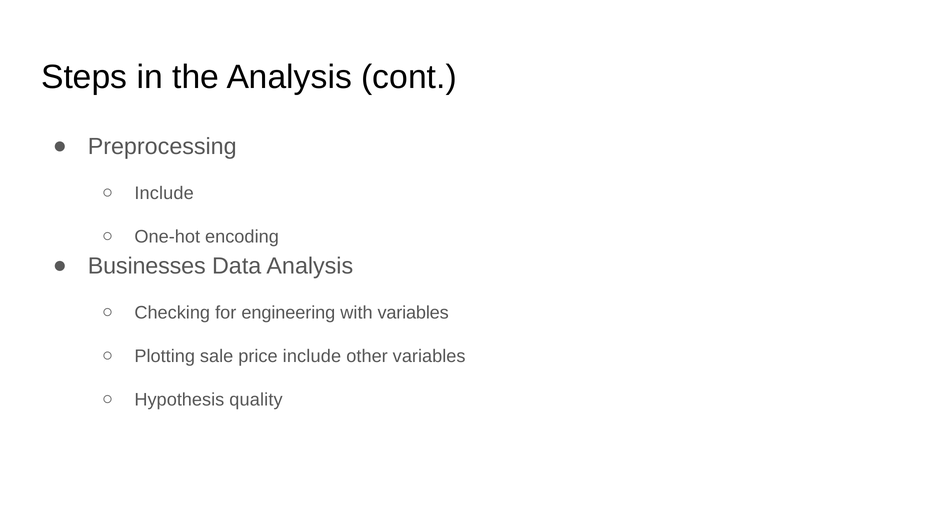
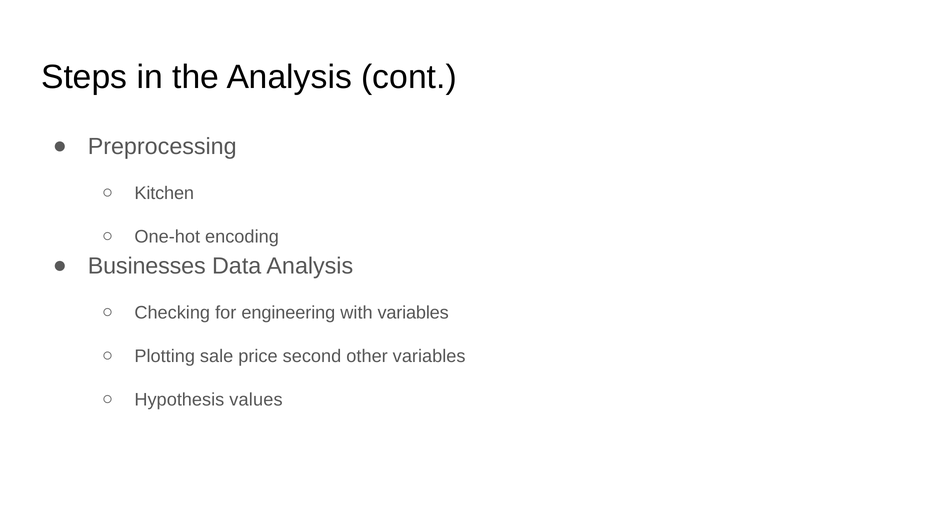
Include: Include -> Kitchen (164, 193)
price include: include -> second (312, 356)
quality: quality -> values (256, 400)
